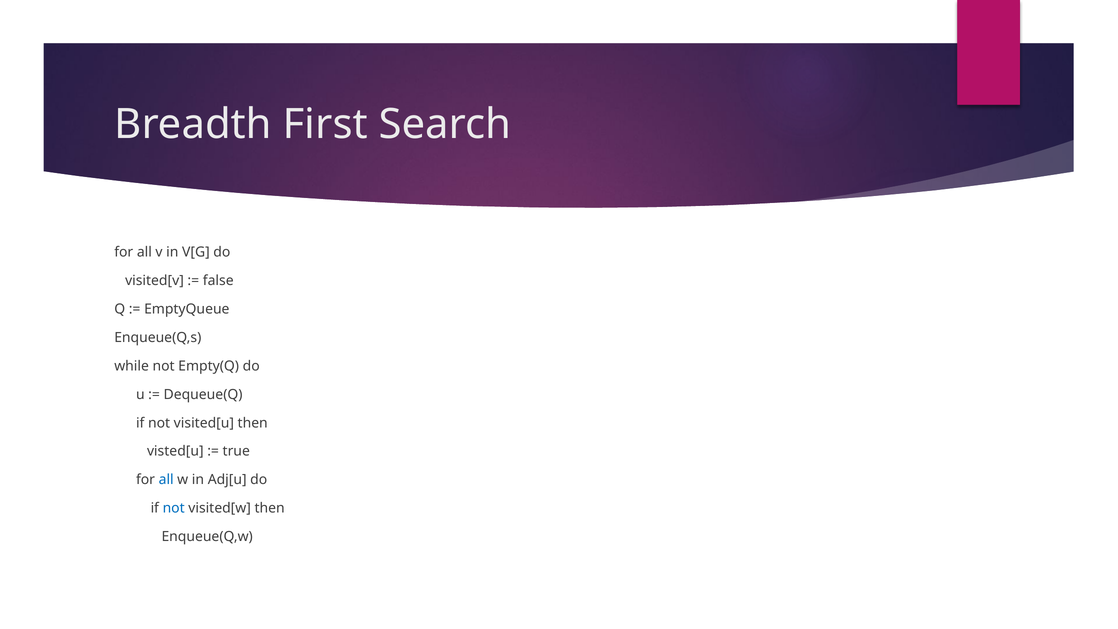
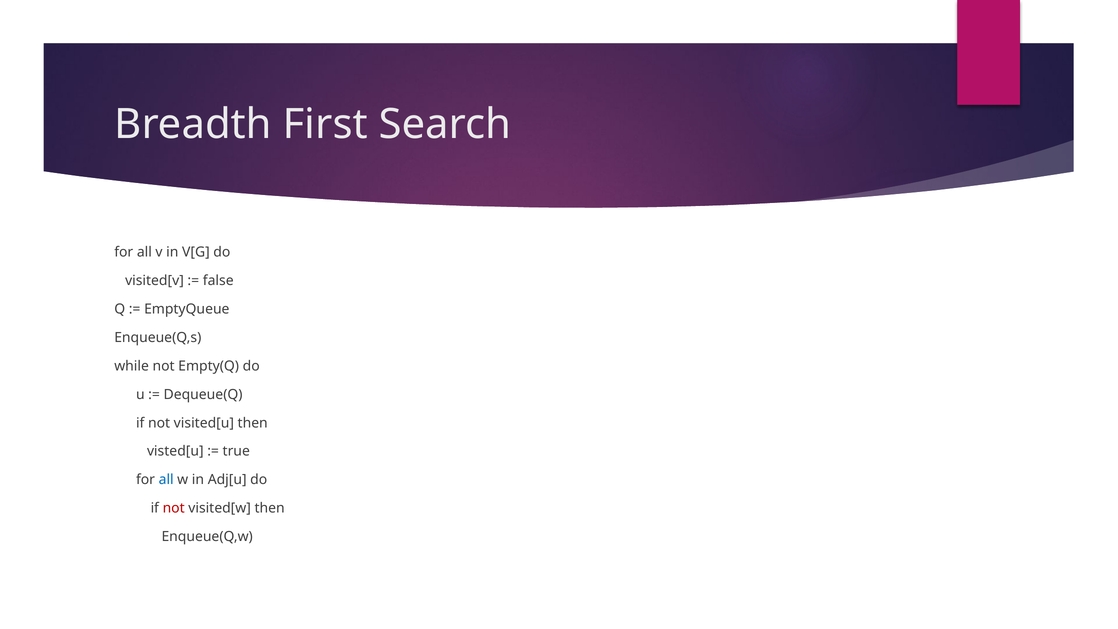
not colour: blue -> red (174, 508)
